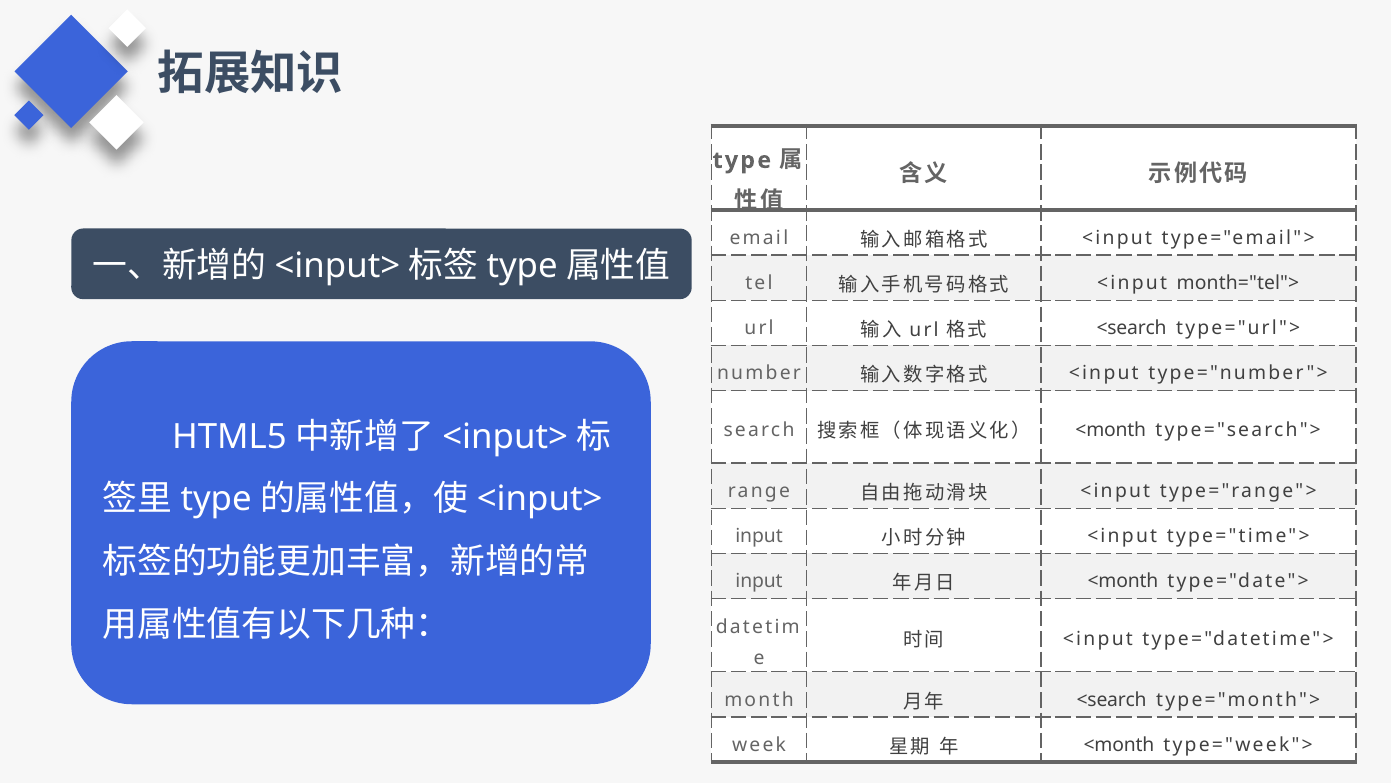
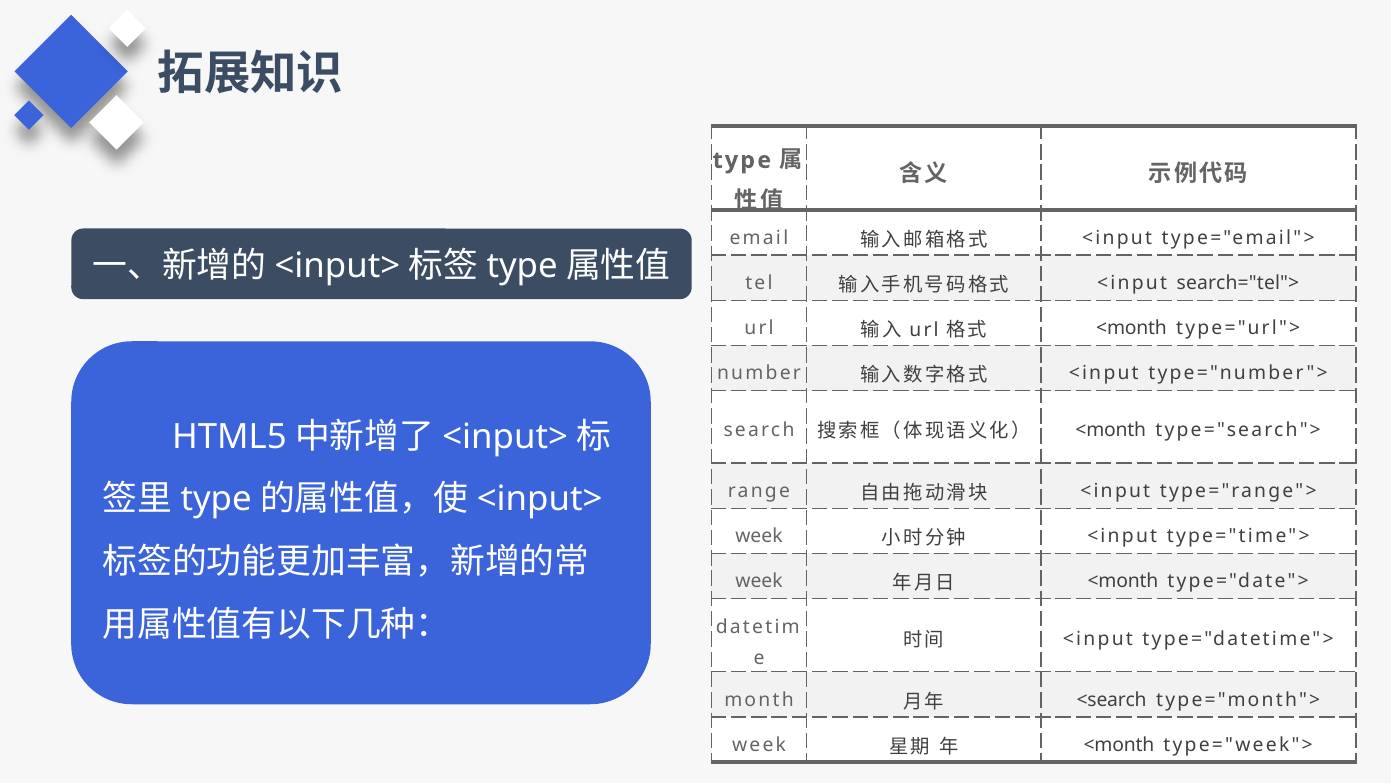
month="tel">: month="tel"> -> search="tel"> (1238, 283)
<search: <search -> <month (1132, 328)
input: input -> week (759, 536)
input: input -> week (759, 581)
